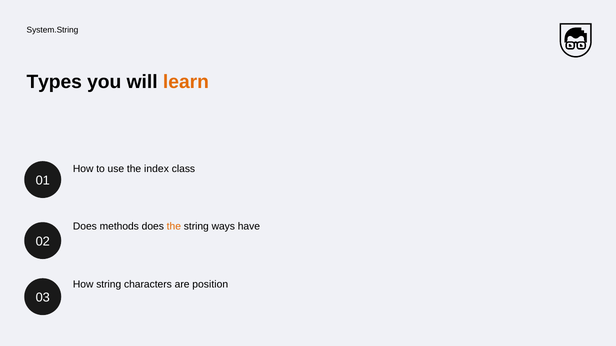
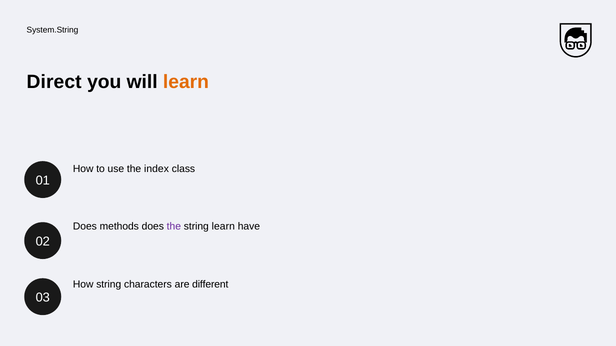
Types: Types -> Direct (54, 82)
the colour: orange -> purple (174, 227)
string ways: ways -> learn (223, 227)
position: position -> different (210, 285)
